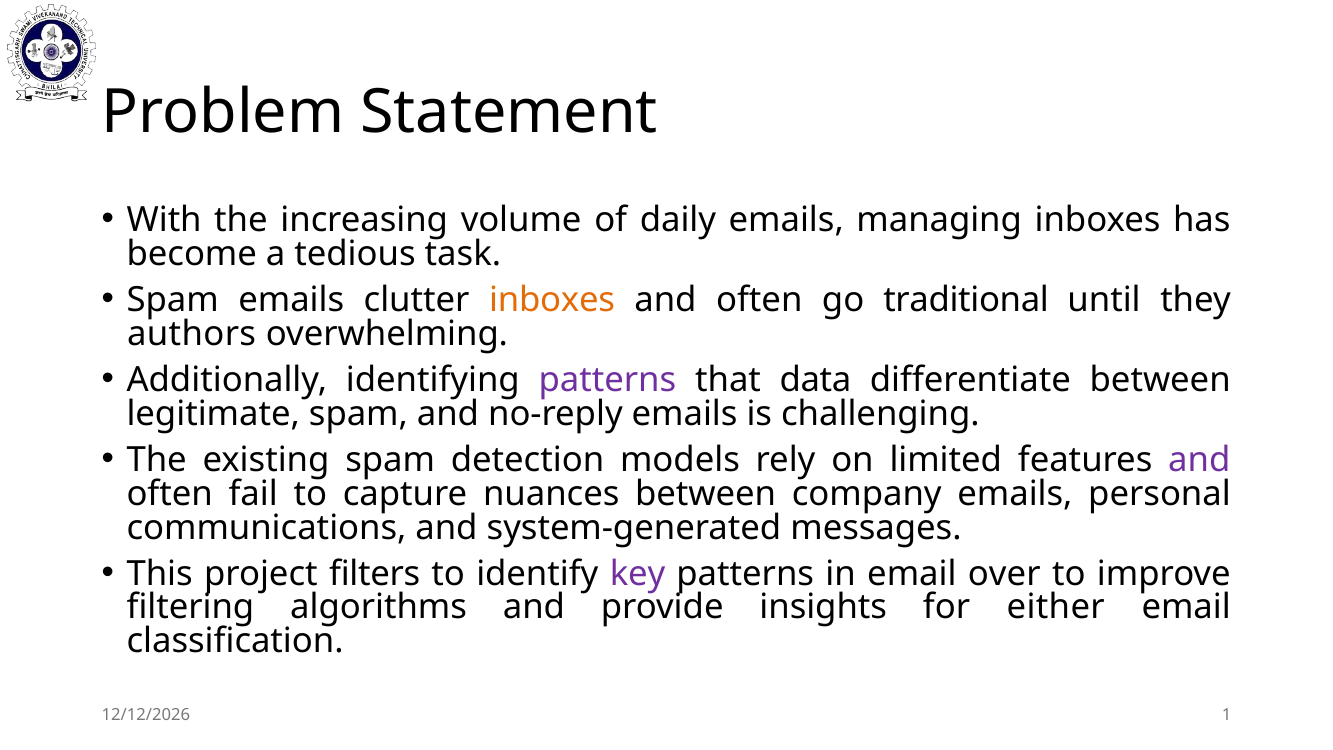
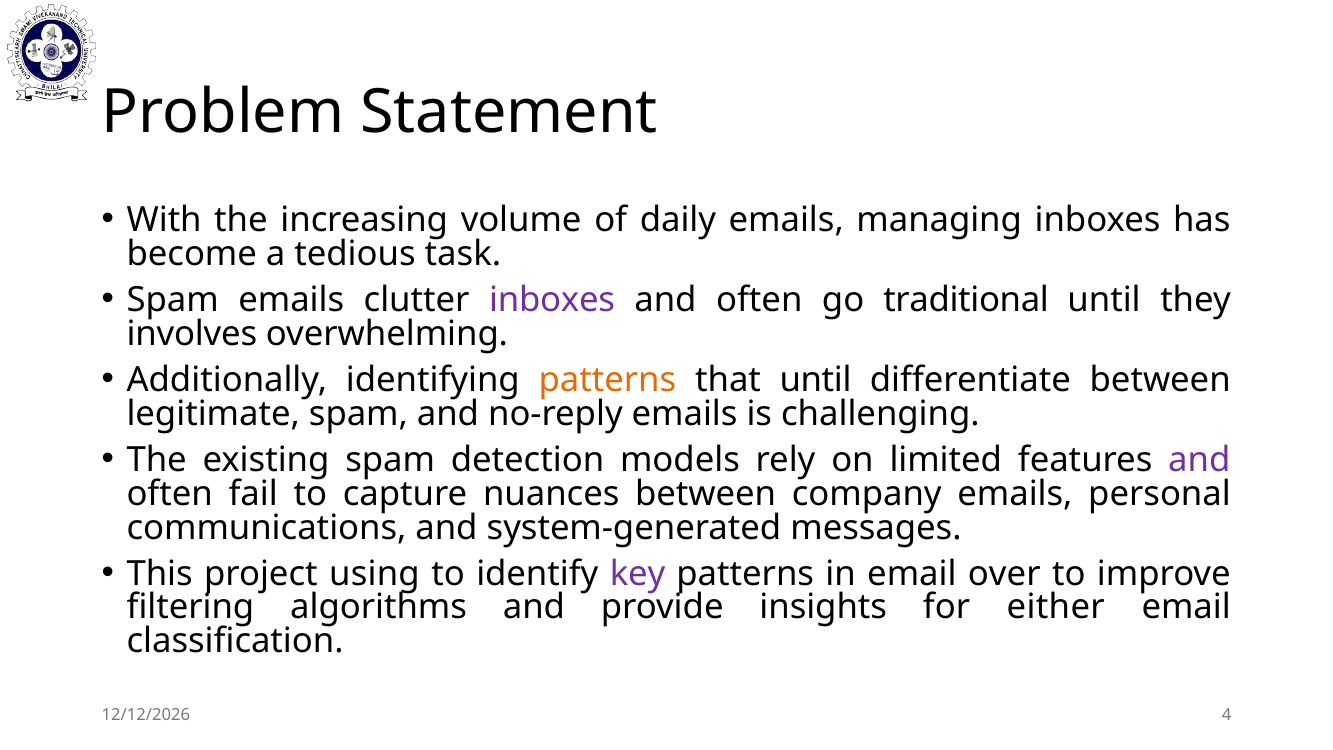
inboxes colour: orange -> purple (552, 300)
authors: authors -> involves (192, 334)
patterns colour: purple -> orange (607, 380)
that data: data -> until (816, 380)
filters: filters -> using (374, 574)
1: 1 -> 4 (1227, 715)
